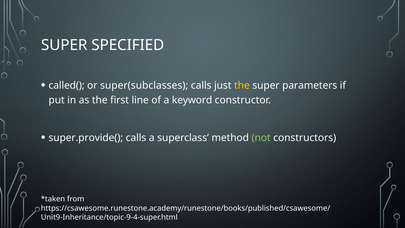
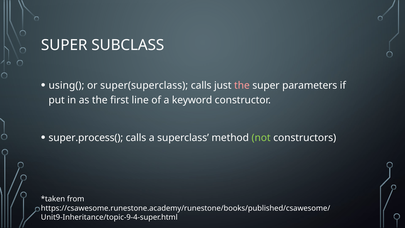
SPECIFIED: SPECIFIED -> SUBCLASS (128, 45)
called(: called( -> using( (66, 85)
super(subclasses: super(subclasses -> super(superclass (144, 85)
the colour: yellow -> pink (242, 85)
super.provide(: super.provide( -> super.process( (86, 138)
